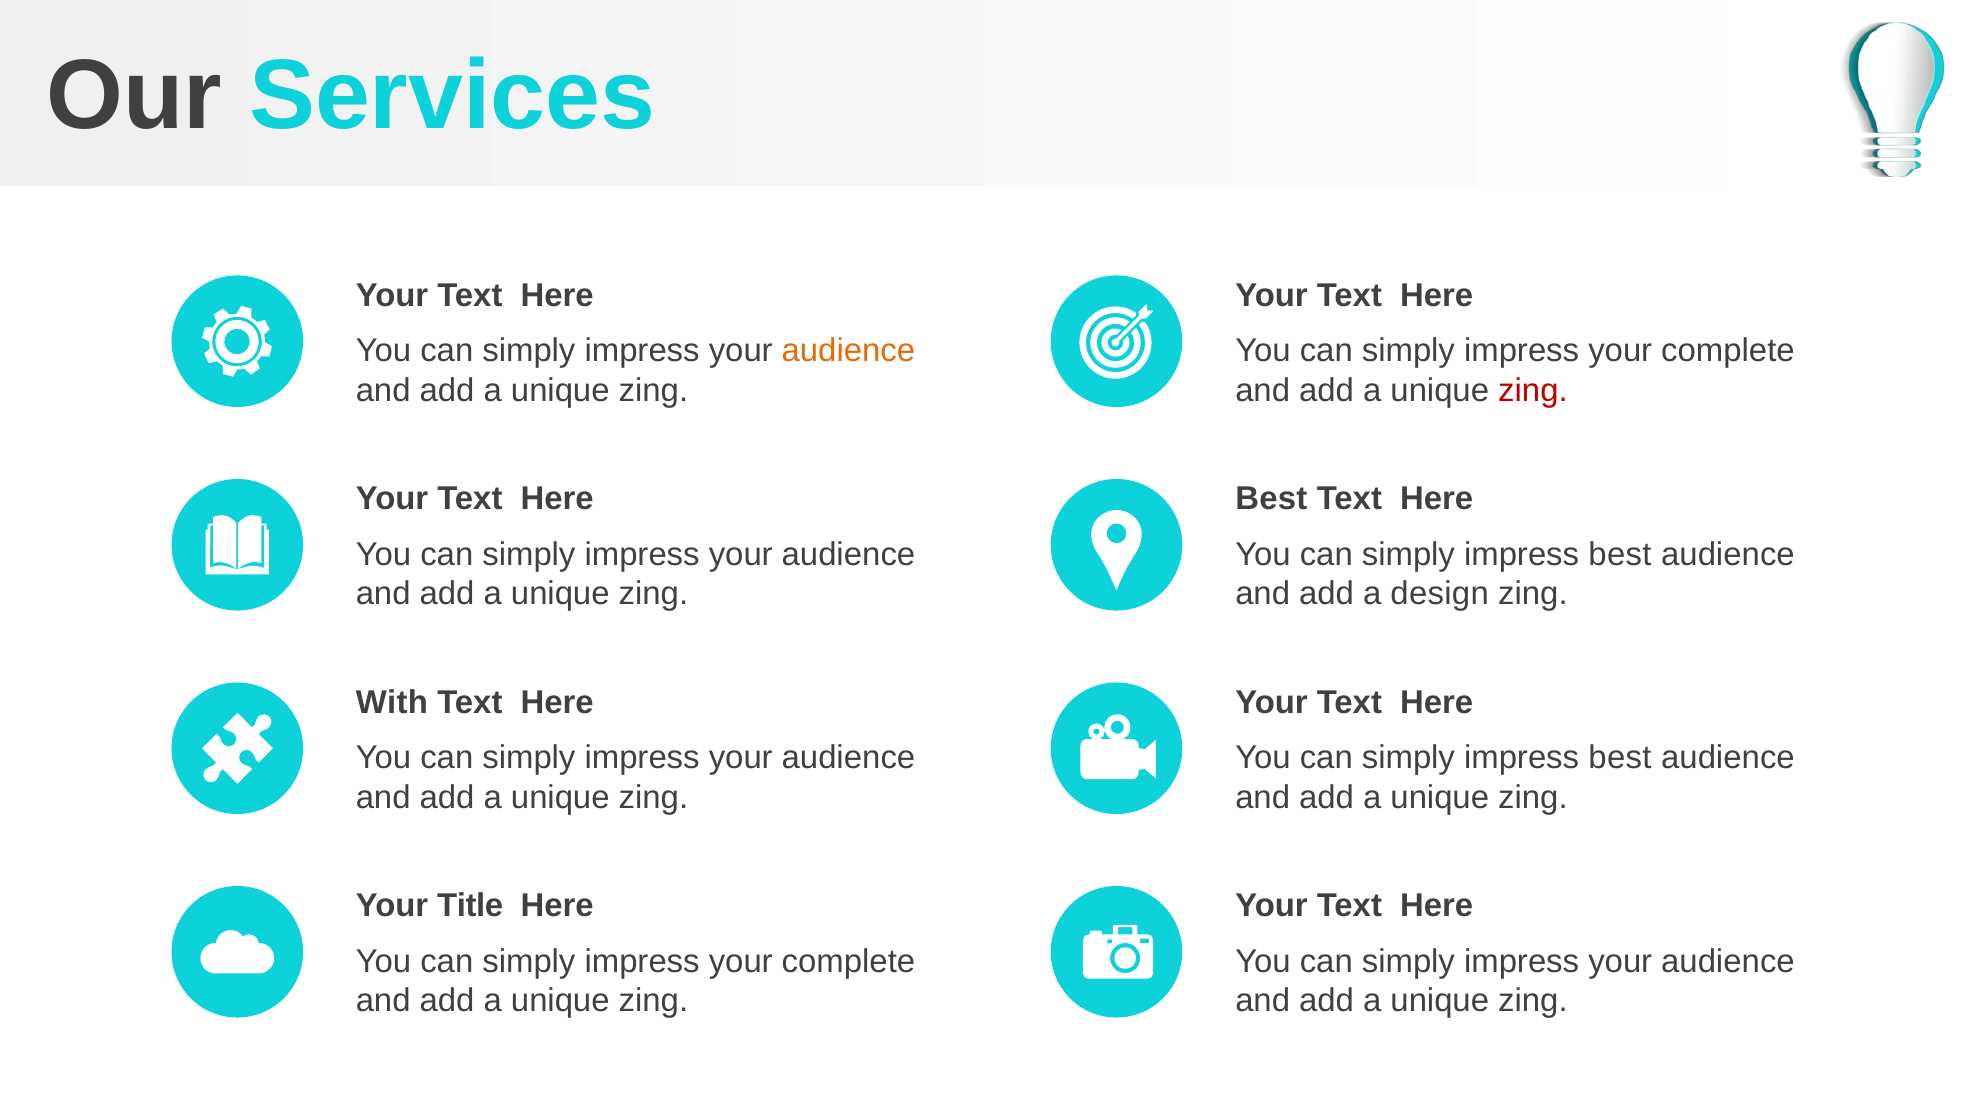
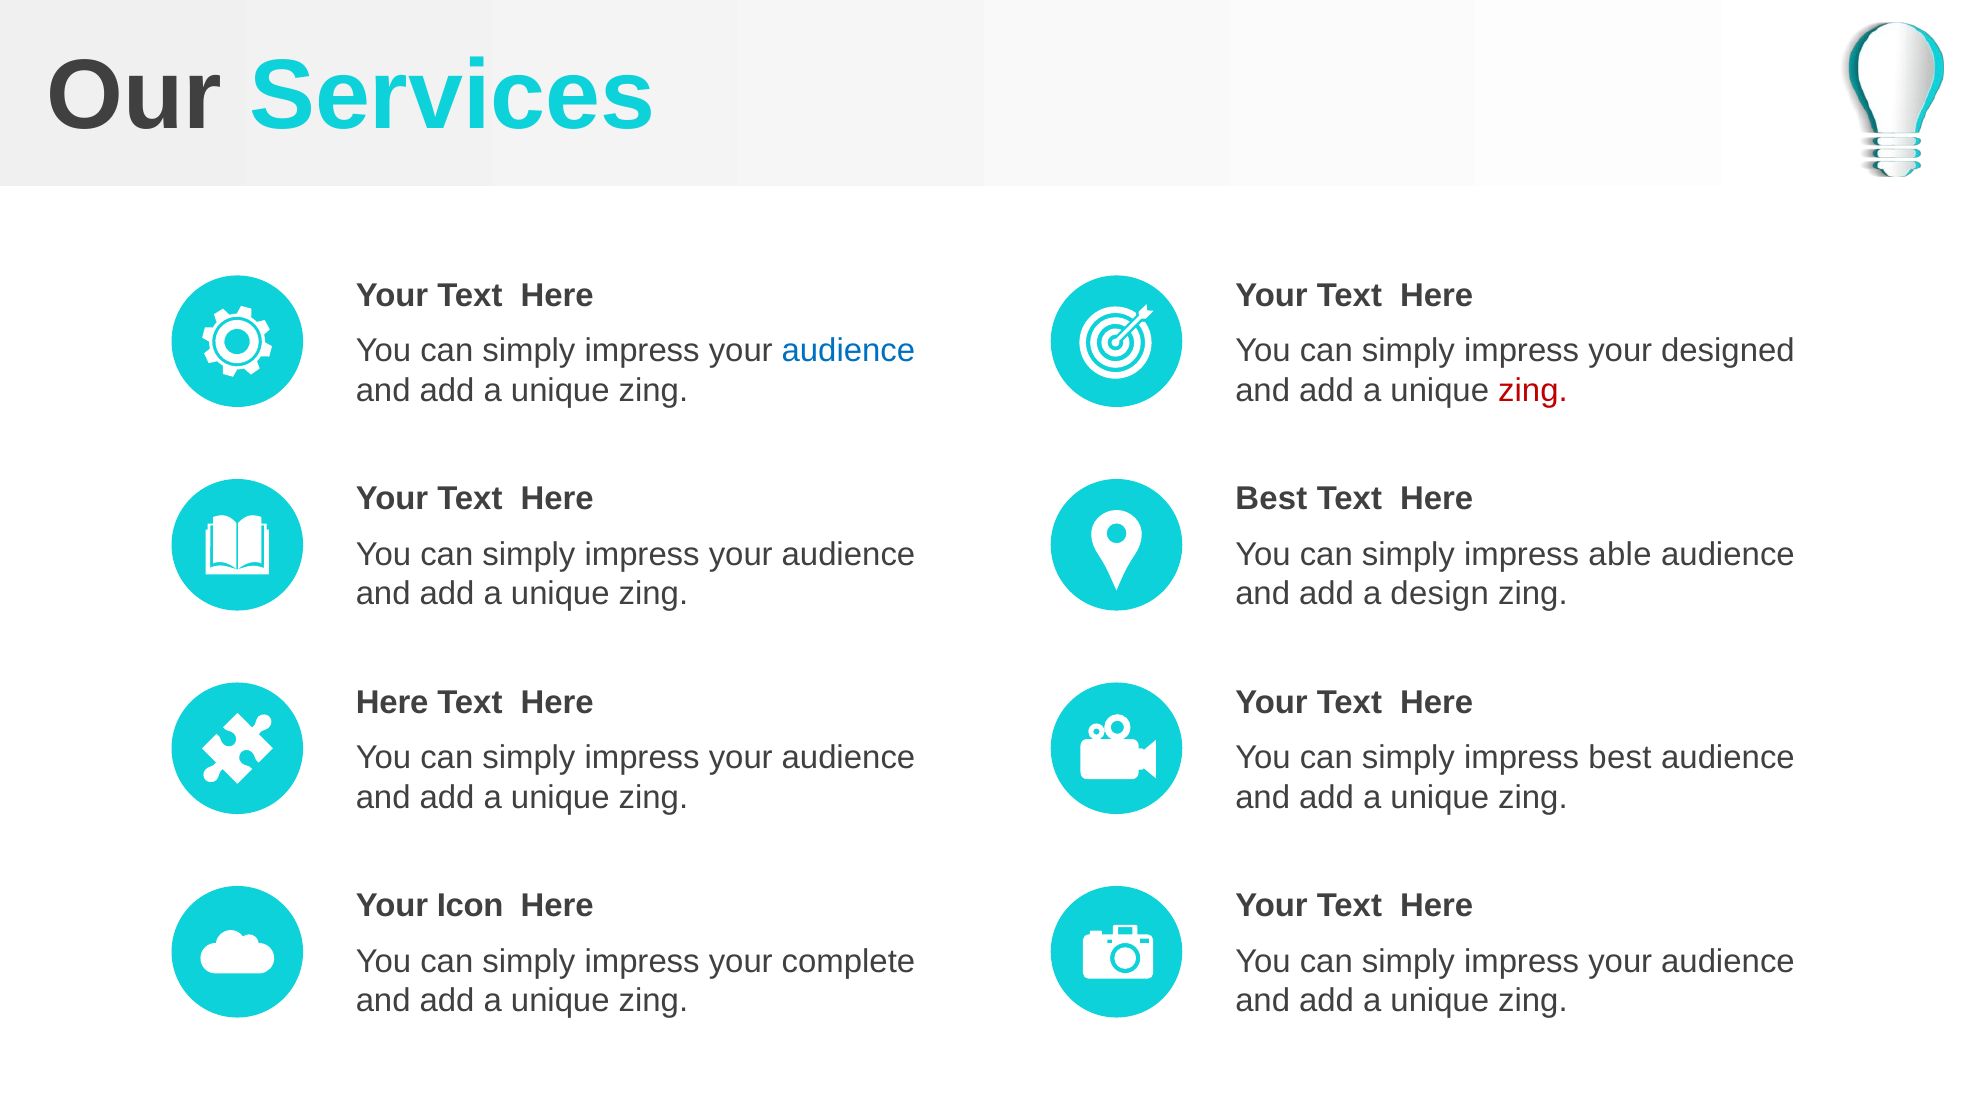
audience colour: orange -> blue (848, 351)
complete: complete -> designed (1728, 351)
best: best -> able (1620, 555)
With: With -> Here (392, 702)
Title: Title -> Icon (470, 906)
